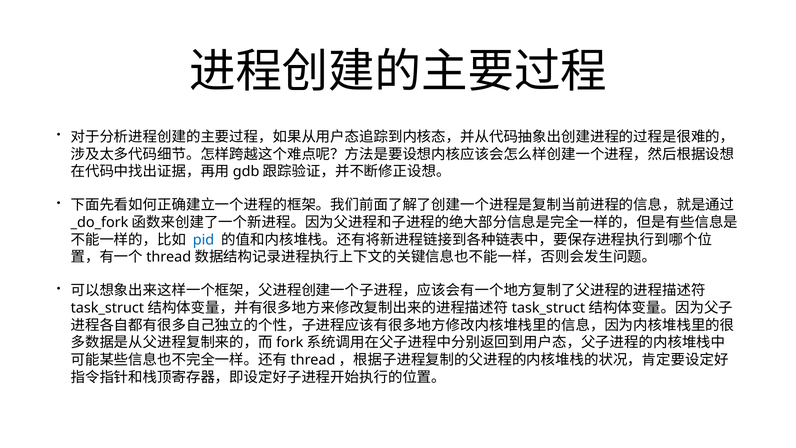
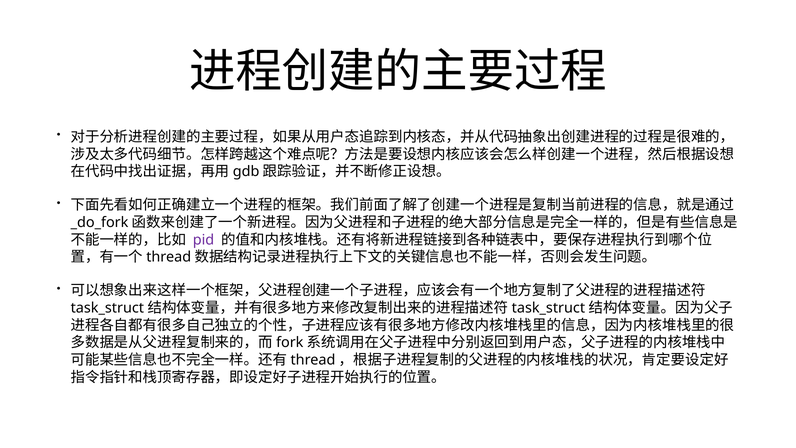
pid colour: blue -> purple (203, 240)
